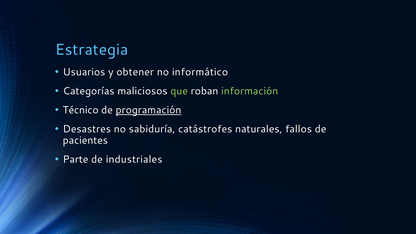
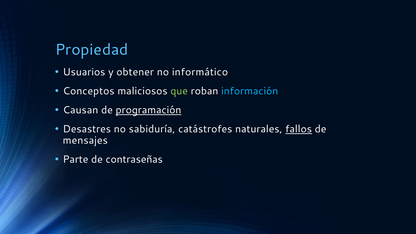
Estrategia: Estrategia -> Propiedad (92, 50)
Categorías: Categorías -> Conceptos (89, 91)
información colour: light green -> light blue (250, 91)
Técnico: Técnico -> Causan (81, 110)
fallos underline: none -> present (299, 129)
pacientes: pacientes -> mensajes (85, 140)
industriales: industriales -> contraseñas (134, 159)
